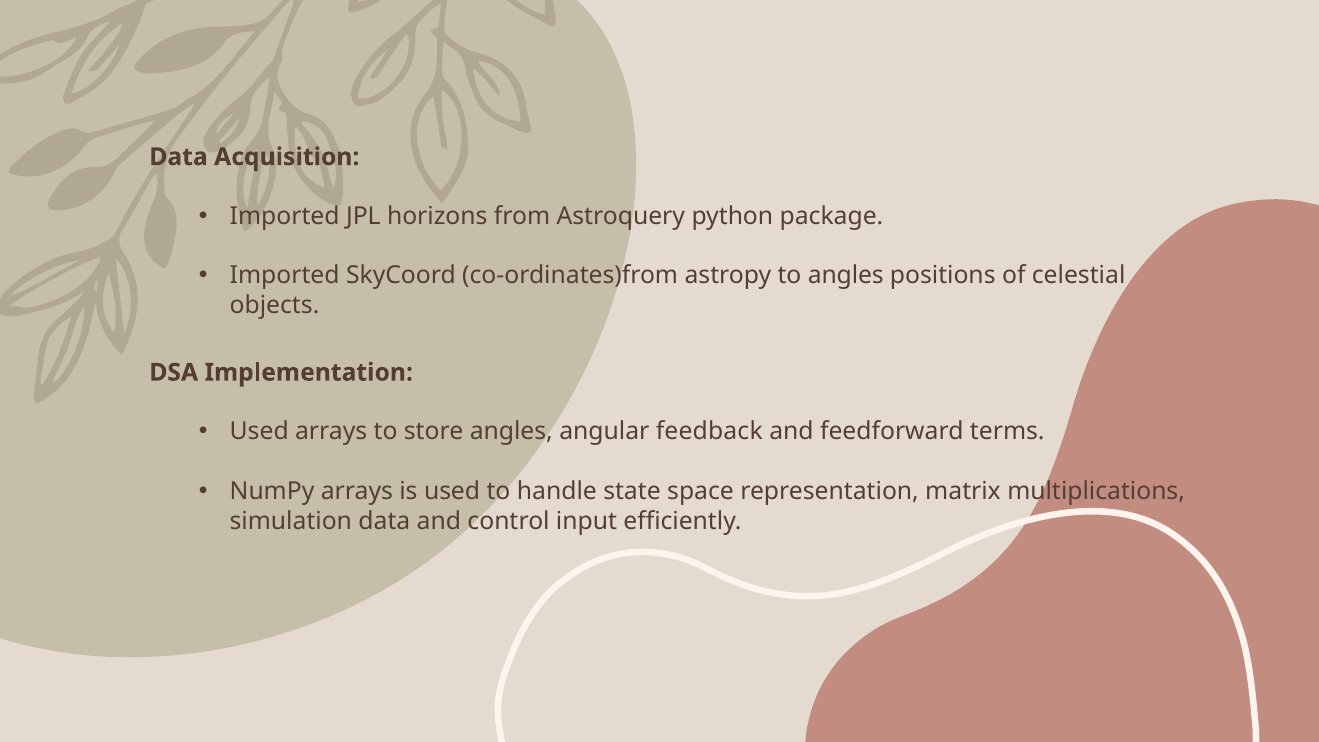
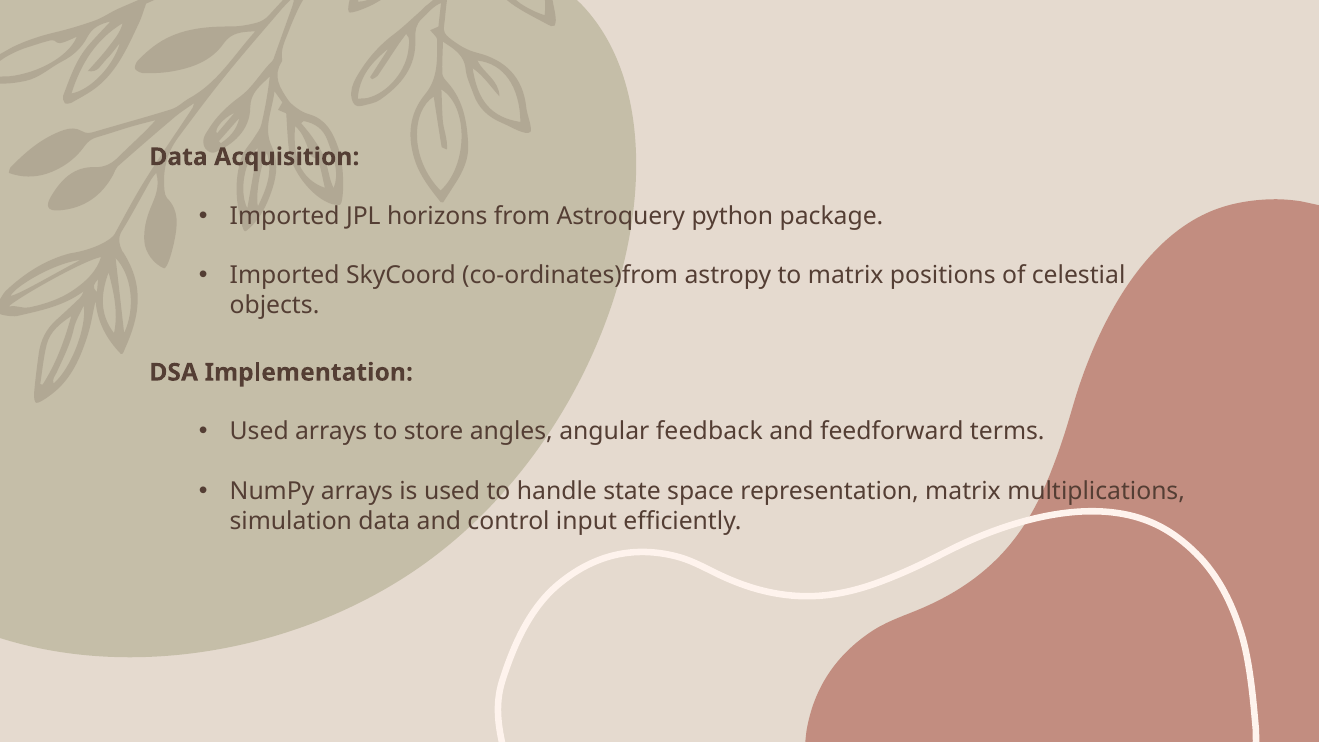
to angles: angles -> matrix (846, 276)
